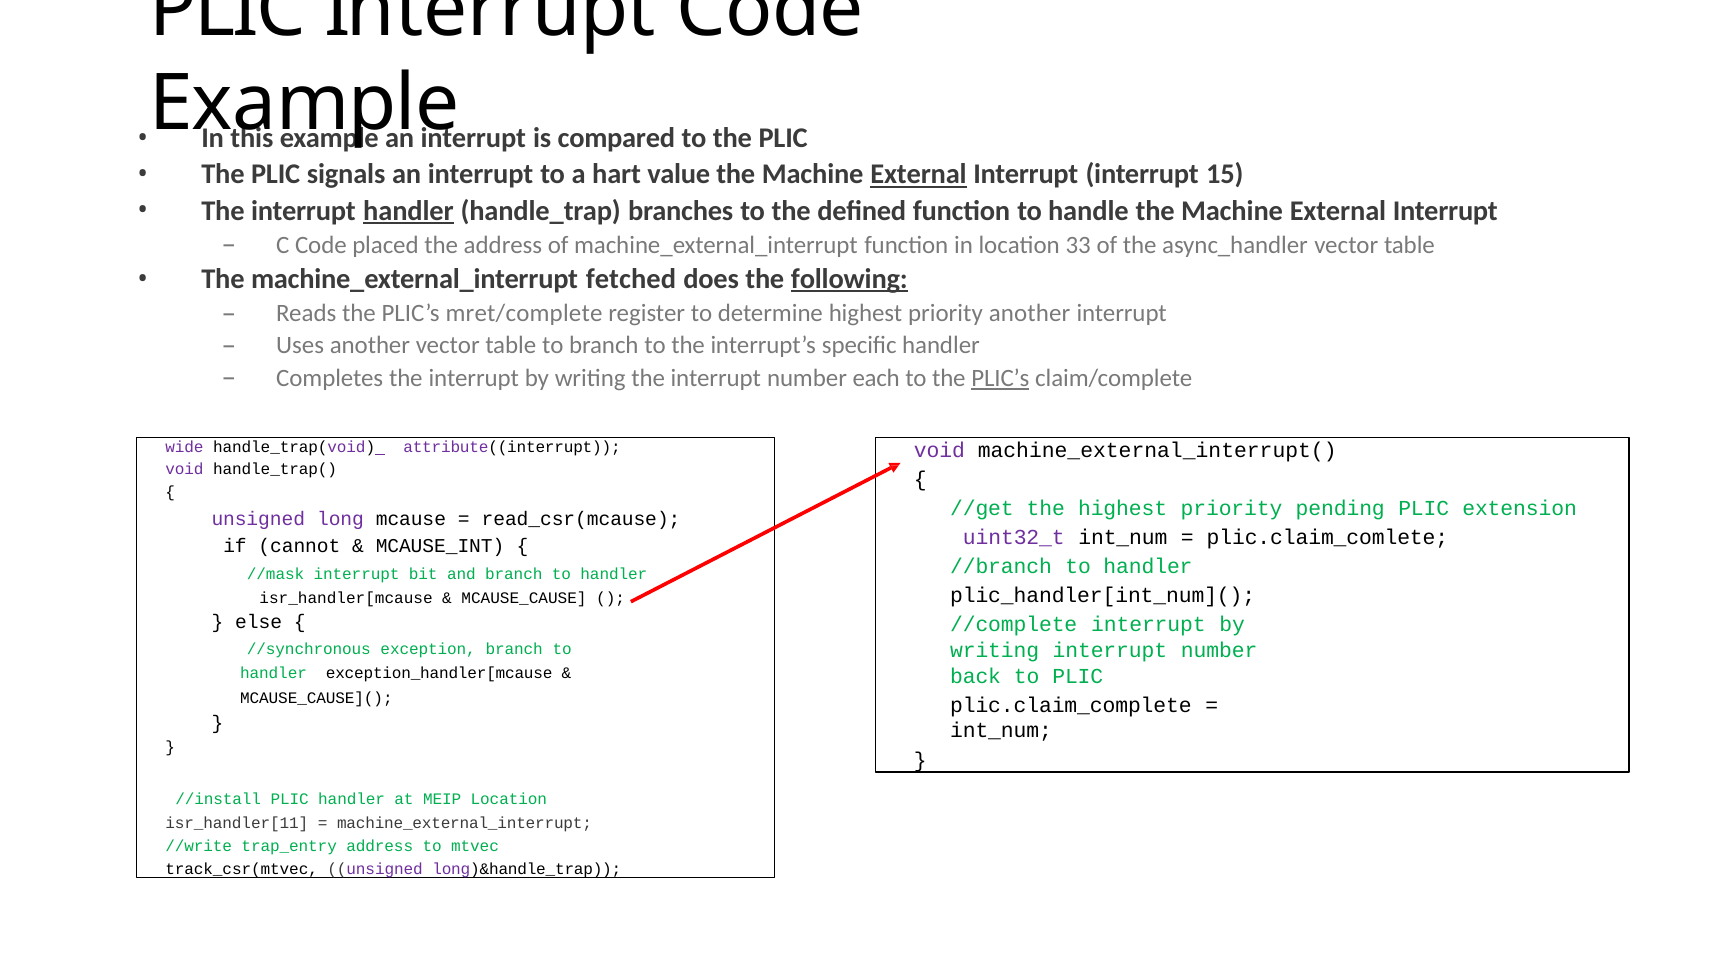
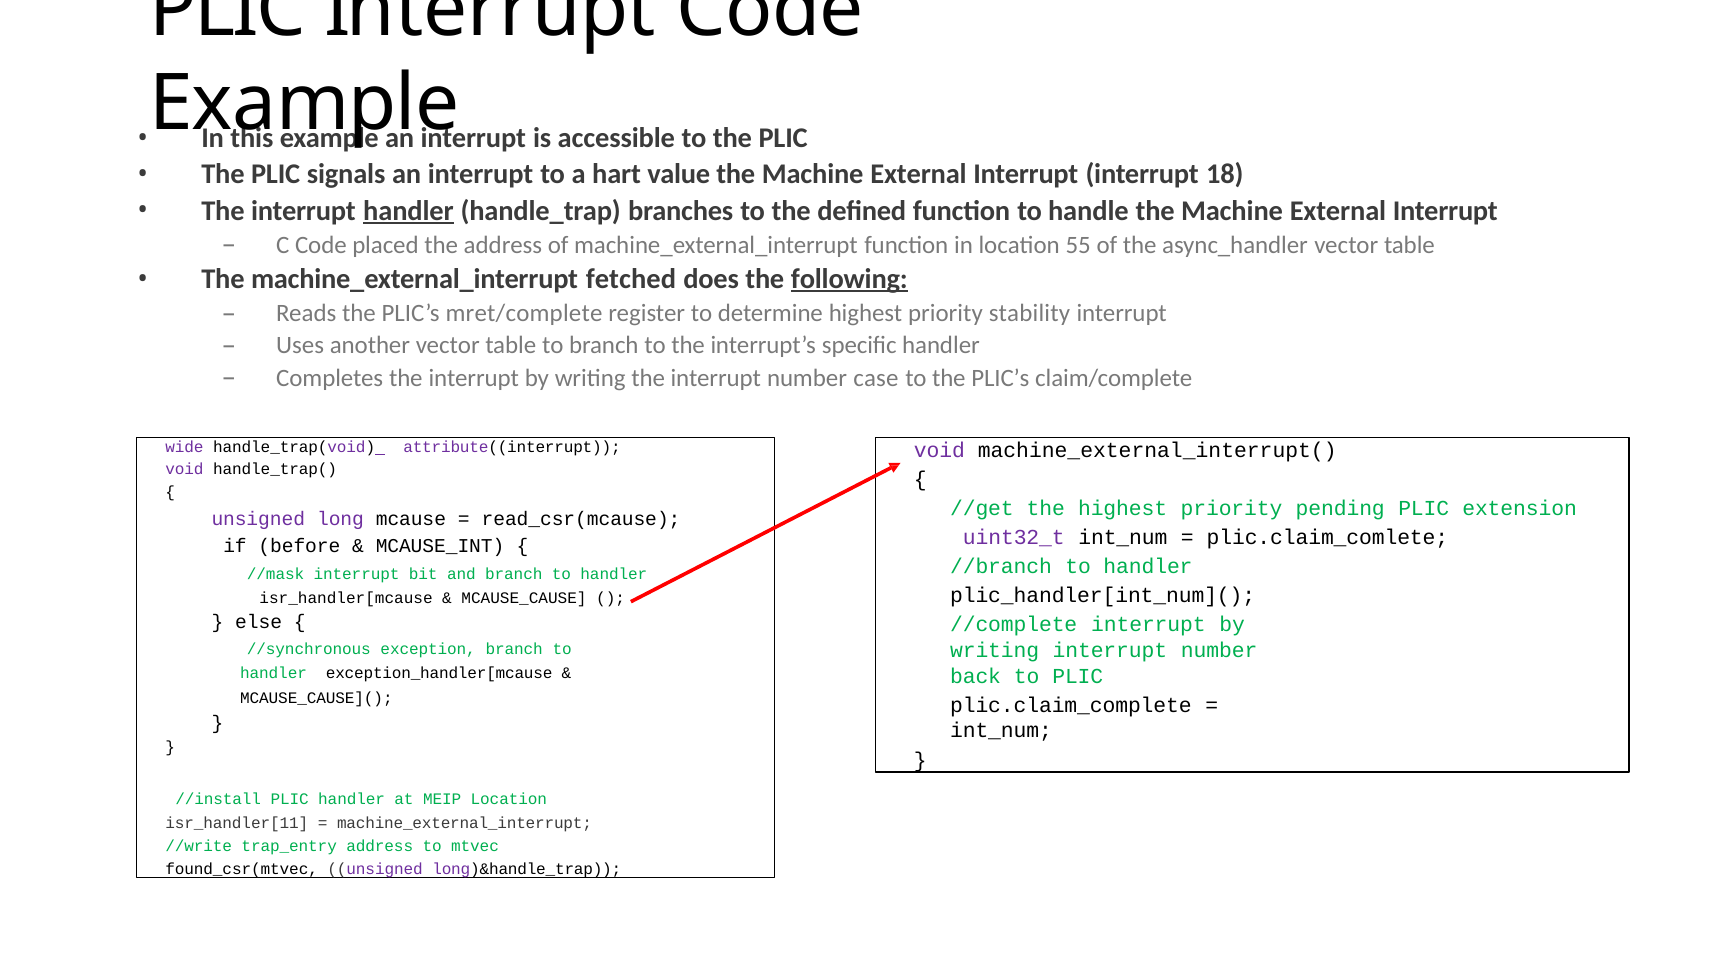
compared: compared -> accessible (616, 138)
External underline: present -> none (919, 175)
15: 15 -> 18 (1225, 175)
33: 33 -> 55 (1078, 245)
priority another: another -> stability (1029, 313)
each: each -> case (876, 378)
PLIC’s underline: present -> none (1000, 378)
cannot: cannot -> before (299, 546)
track_csr(mtvec: track_csr(mtvec -> found_csr(mtvec (242, 869)
